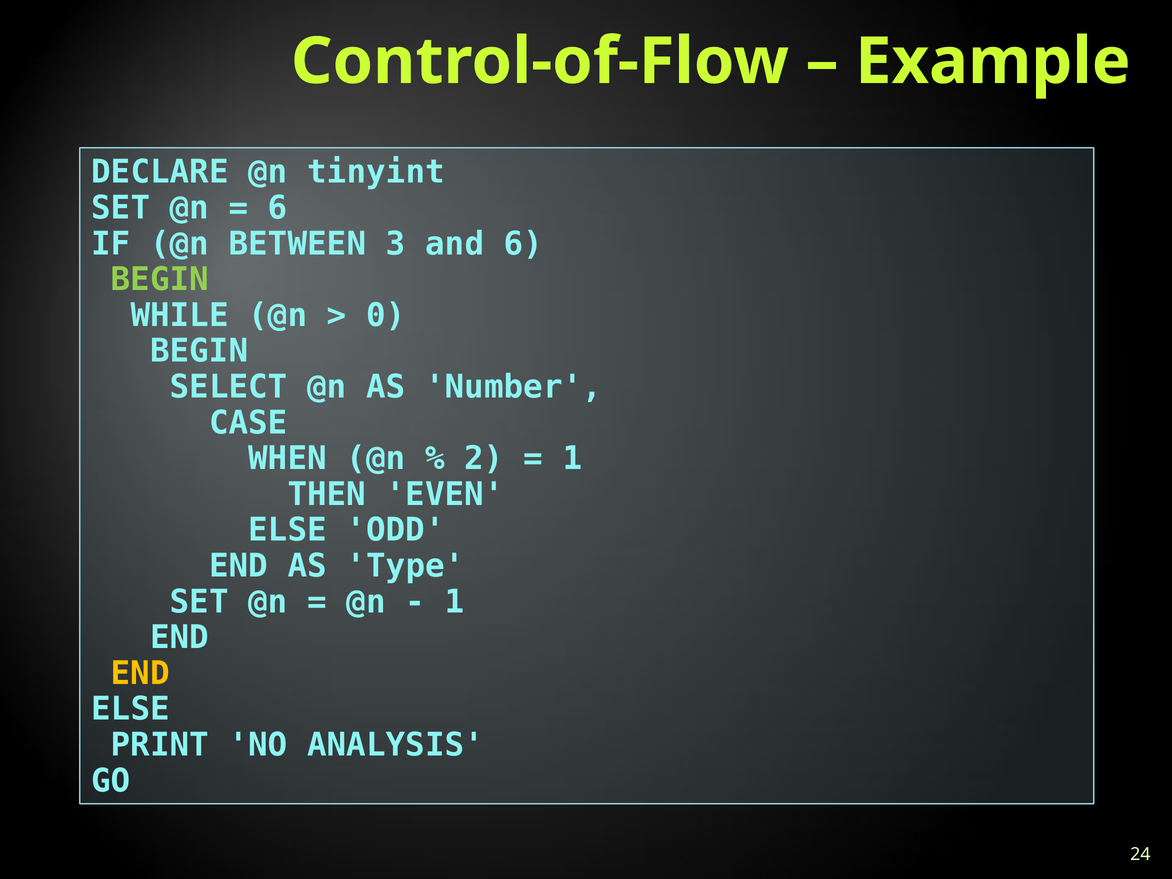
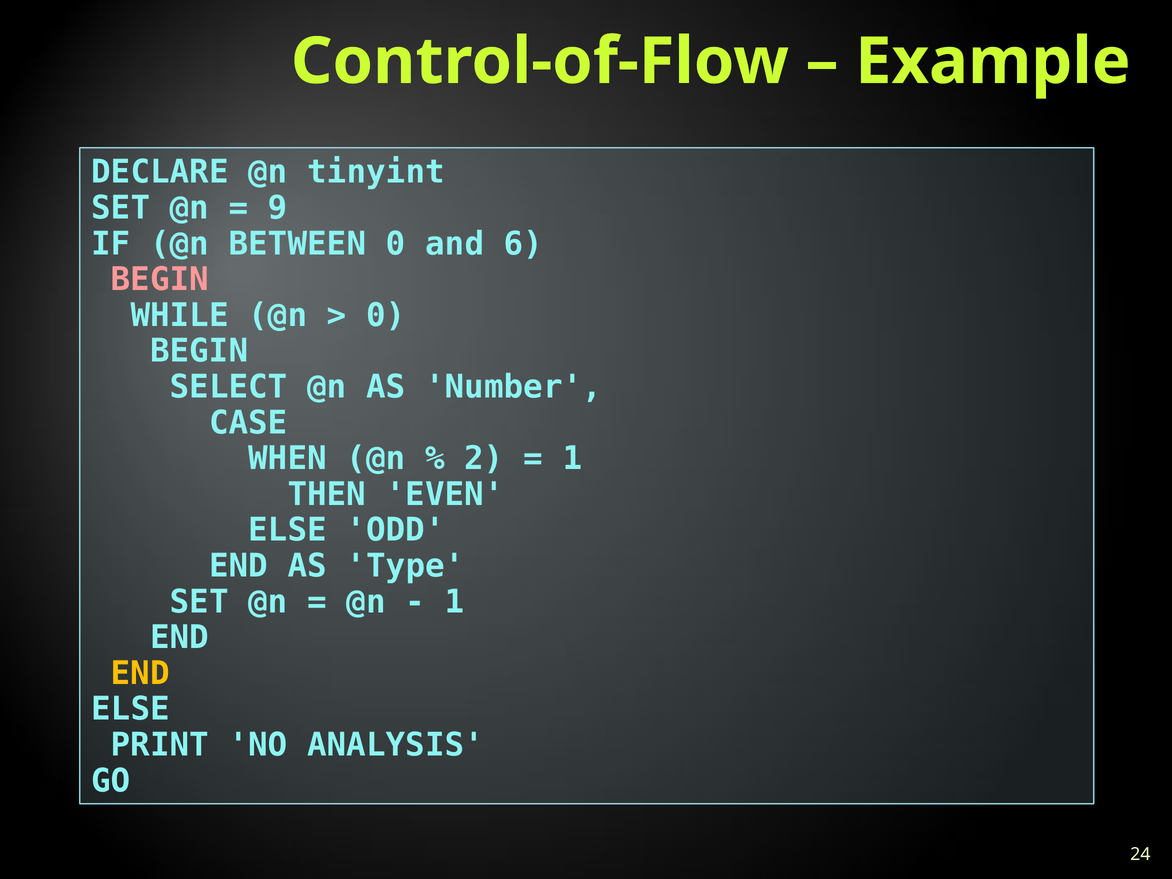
6: 6 -> 9 (278, 208)
BETWEEN 3: 3 -> 0 (396, 244)
BEGIN colour: light green -> pink (160, 280)
